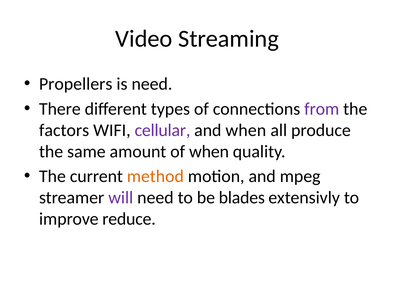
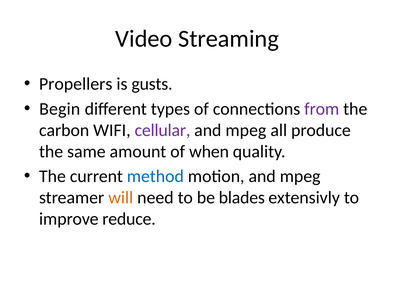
is need: need -> gusts (152, 84)
There: There -> Begin (60, 109)
factors: factors -> carbon (64, 130)
when: when -> mpeg (246, 130)
method colour: orange -> blue (155, 176)
will colour: purple -> orange (121, 198)
